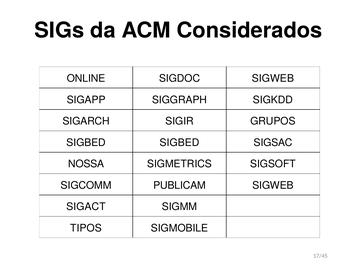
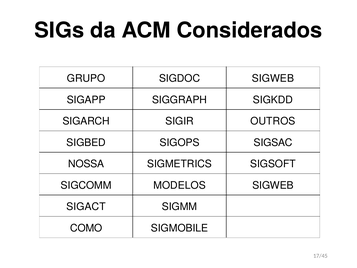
ONLINE: ONLINE -> GRUPO (86, 78)
GRUPOS: GRUPOS -> OUTROS (273, 121)
SIGBED SIGBED: SIGBED -> SIGOPS (180, 142)
PUBLICAM: PUBLICAM -> MODELOS (180, 185)
TIPOS: TIPOS -> COMO (86, 228)
